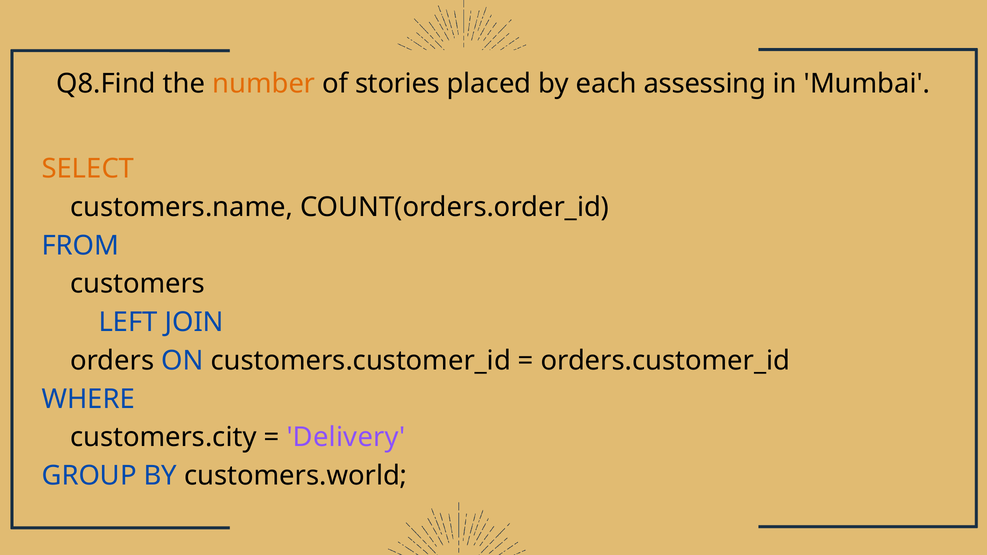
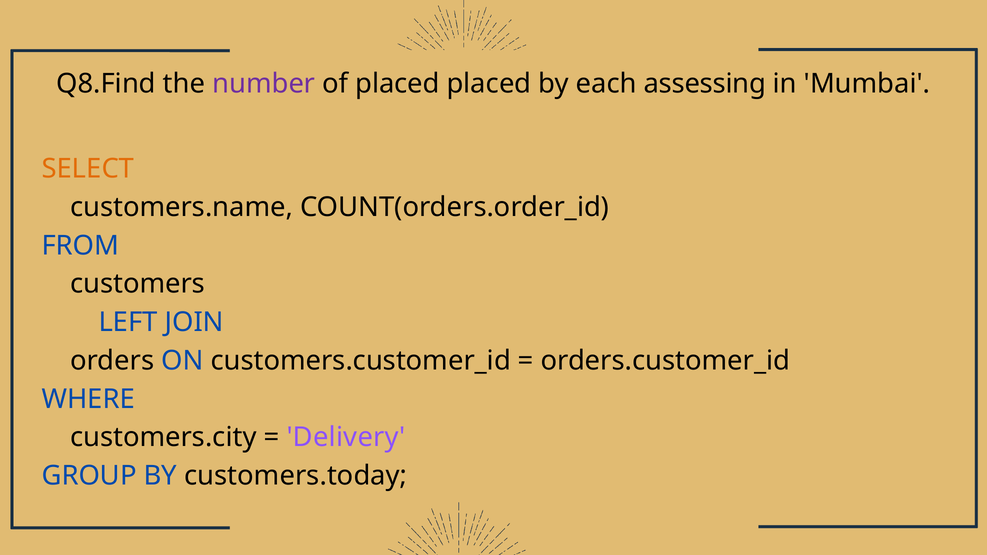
number colour: orange -> purple (264, 84)
of stories: stories -> placed (398, 84)
customers.world: customers.world -> customers.today (296, 476)
